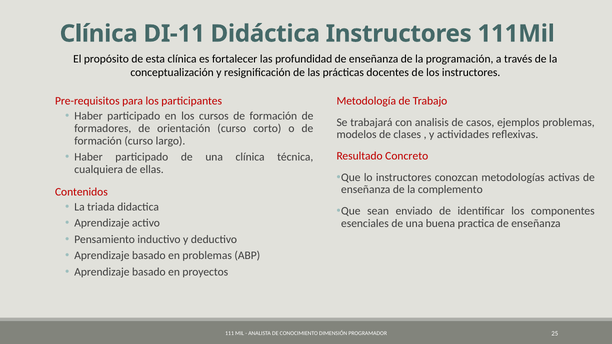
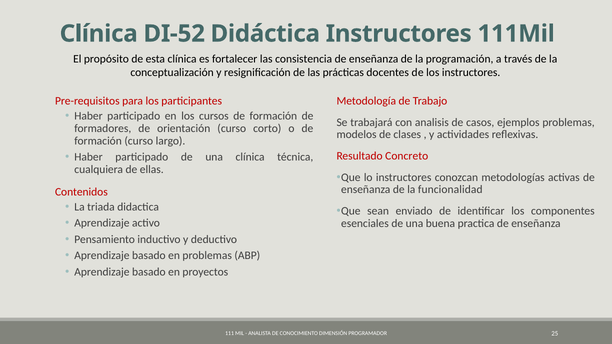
DI-11: DI-11 -> DI-52 (174, 34)
profundidad: profundidad -> consistencia (304, 59)
complemento: complemento -> funcionalidad (450, 190)
